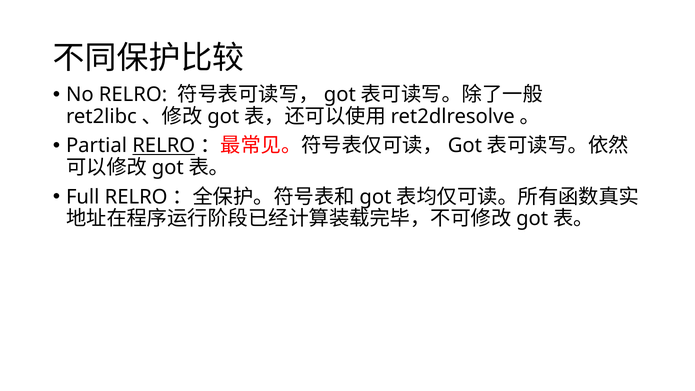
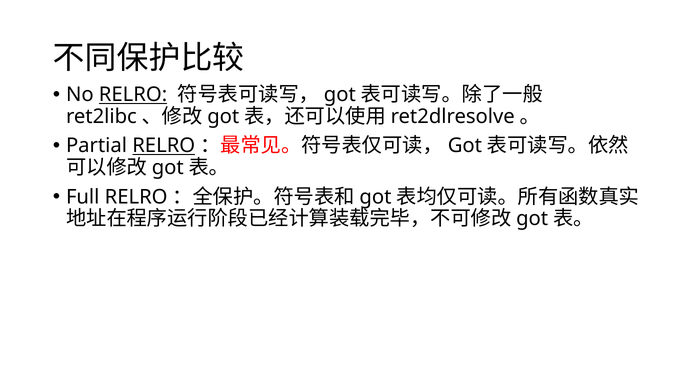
RELRO underline: none -> present (133, 95)
